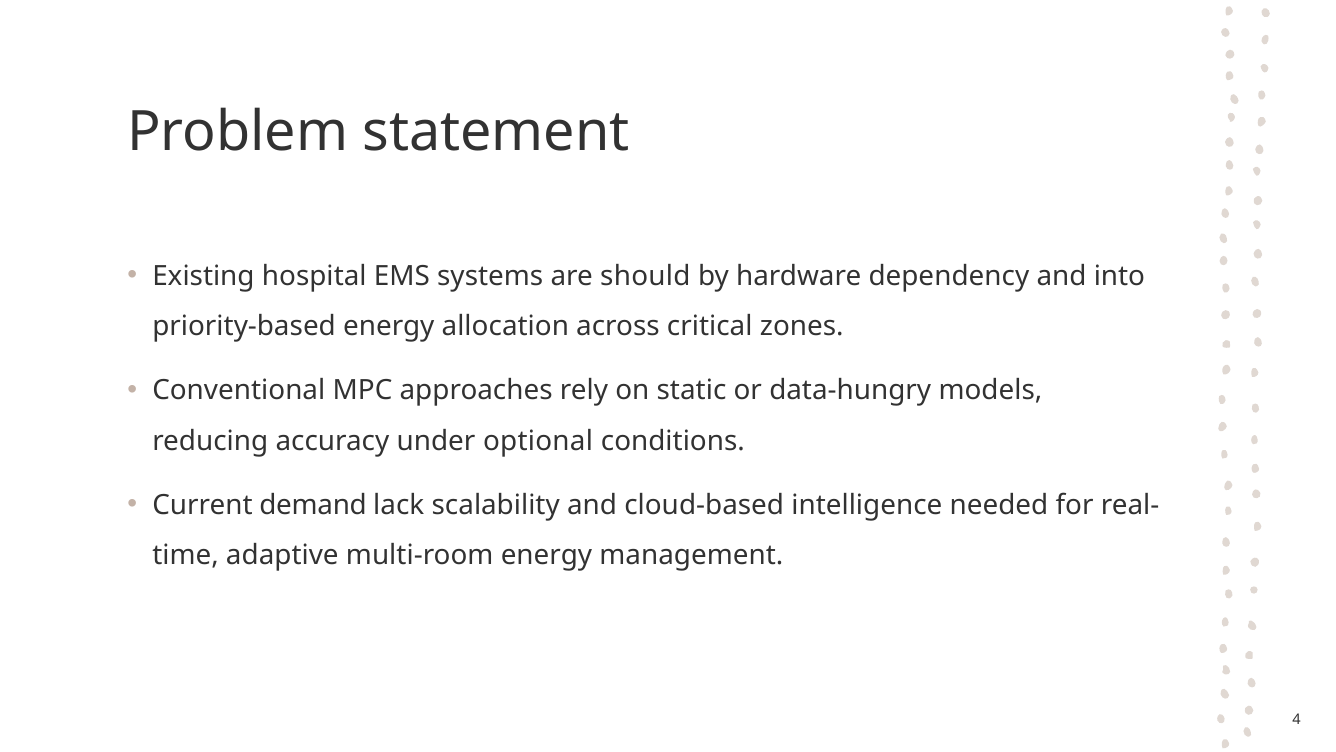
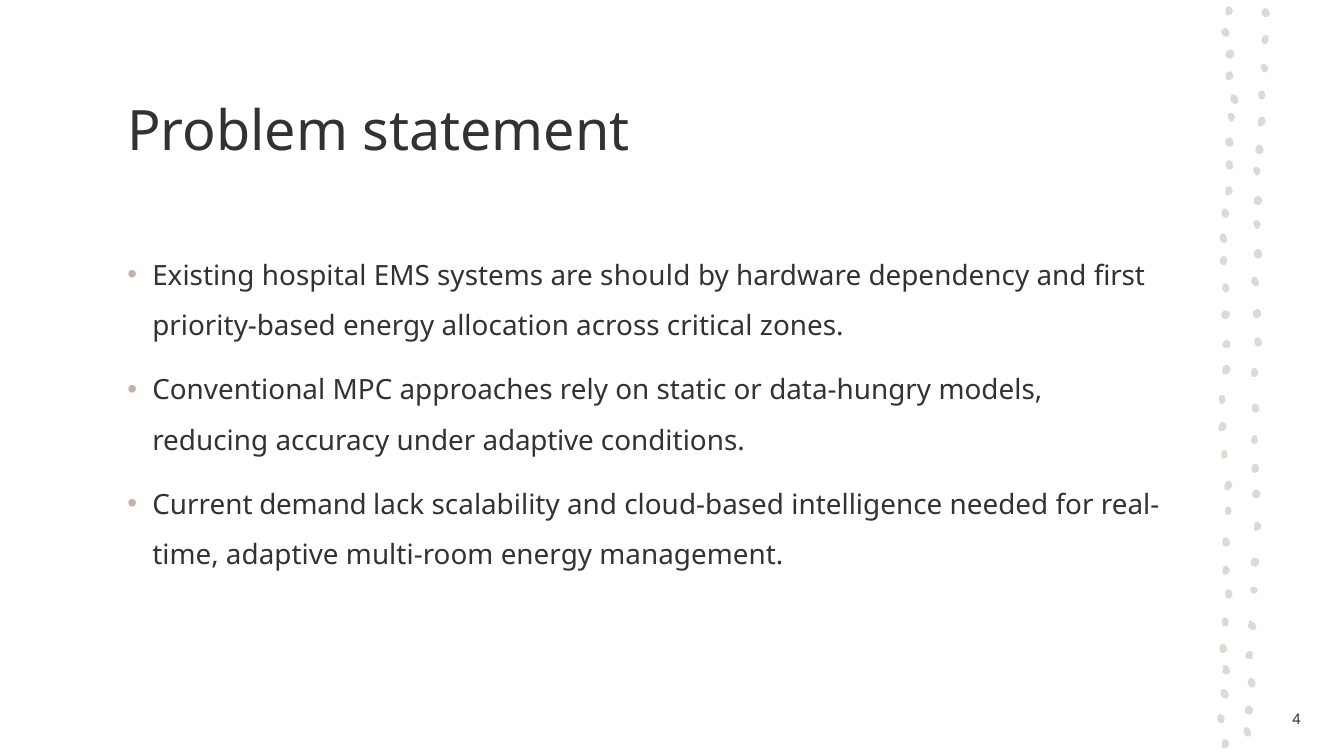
into: into -> first (1119, 276)
under optional: optional -> adaptive (538, 441)
